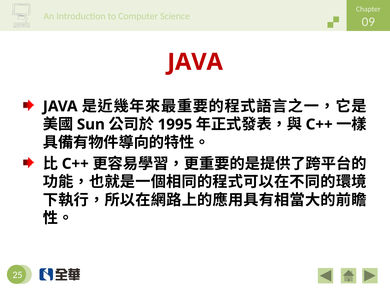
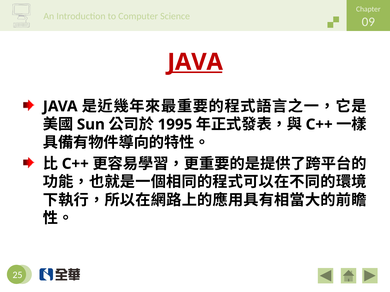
JAVA underline: none -> present (195, 62)
